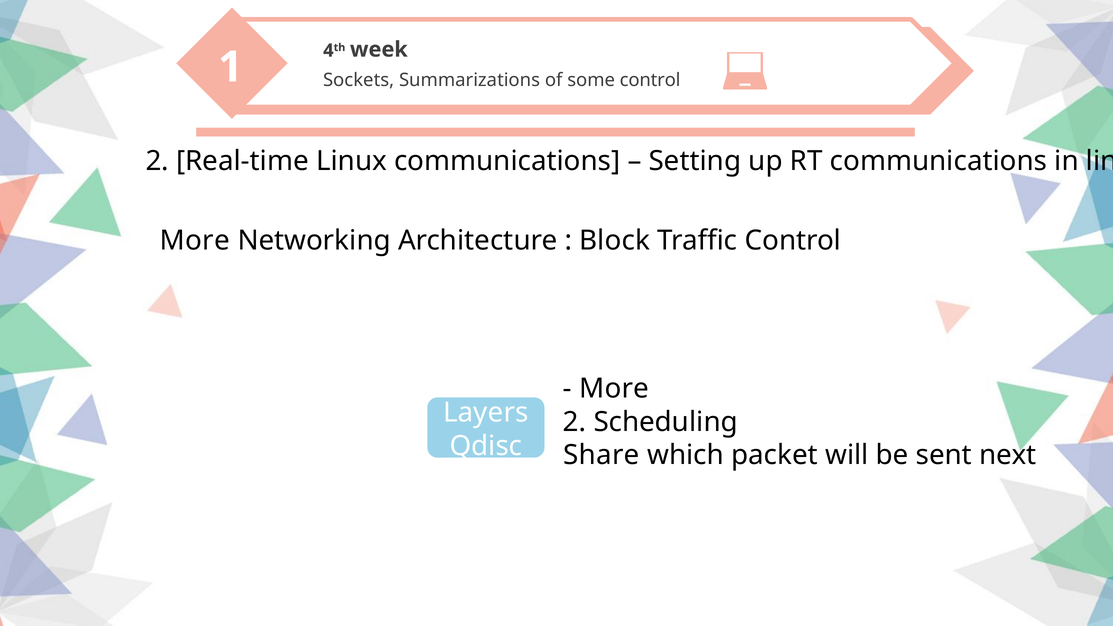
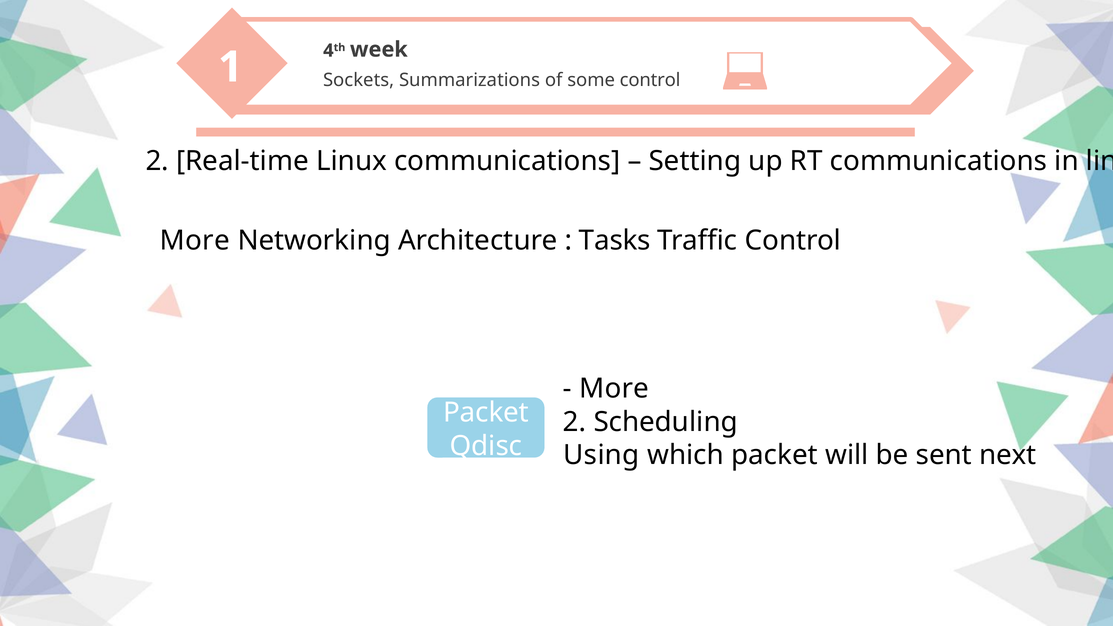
Block: Block -> Tasks (615, 241)
Layers: Layers -> Packet (486, 413)
Share: Share -> Using (601, 455)
